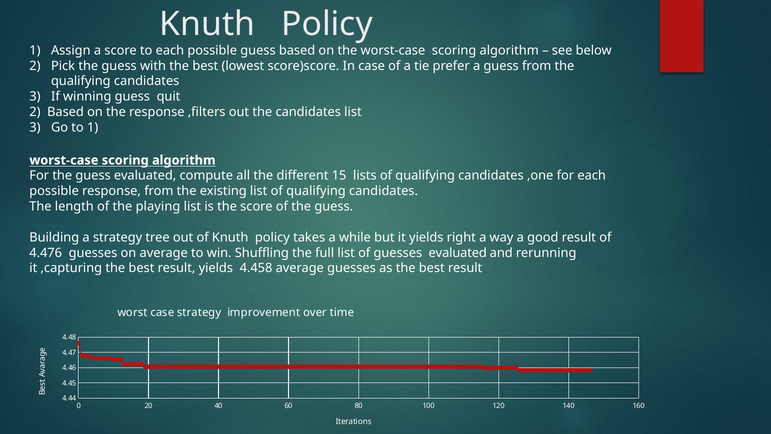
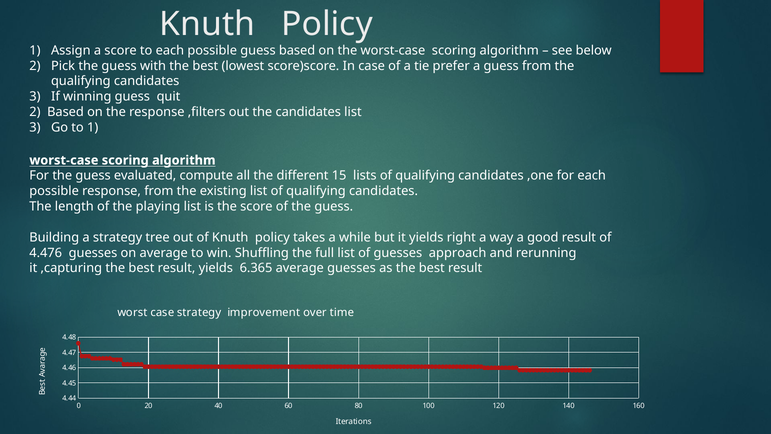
guesses evaluated: evaluated -> approach (458, 253)
4.458: 4.458 -> 6.365 (256, 268)
